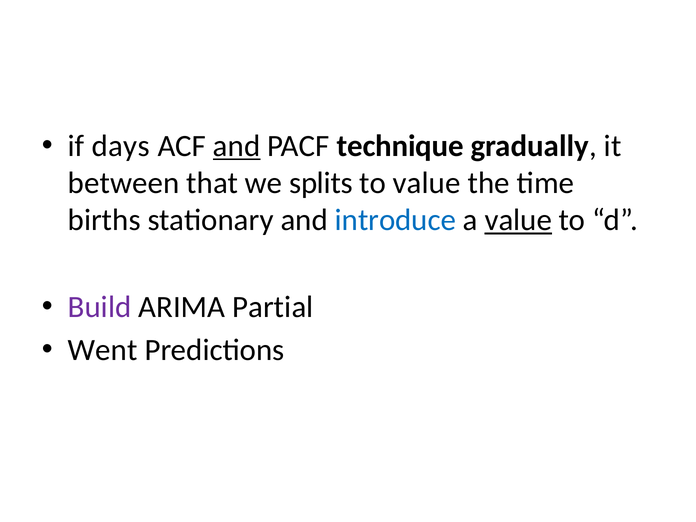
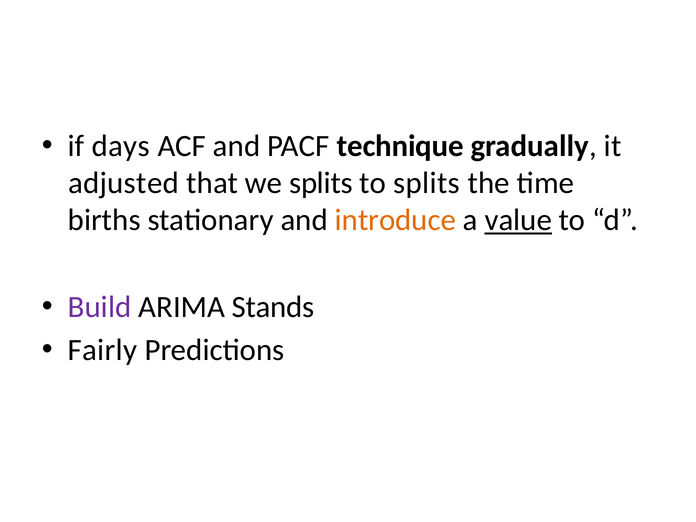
and underline: present -> none (237, 146)
between: between -> adjusted (123, 183)
to value: value -> splits (427, 183)
introduce colour: blue -> orange (395, 220)
Partial: Partial -> Stands (273, 307)
Went: Went -> Fairly (103, 350)
